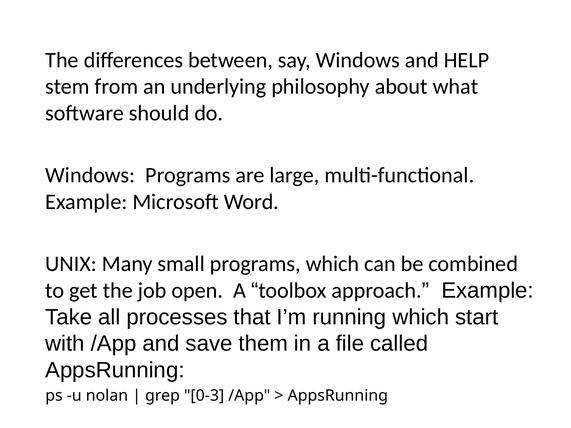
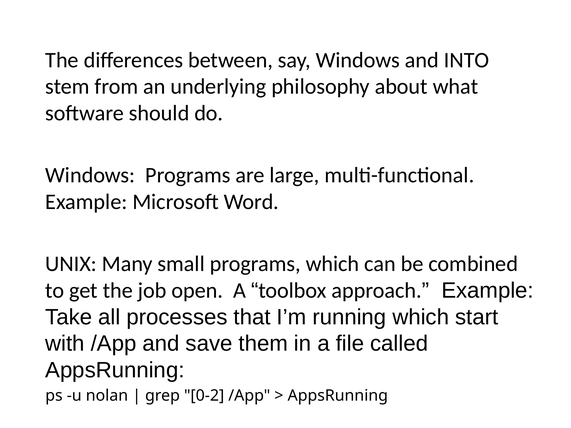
HELP: HELP -> INTO (467, 60)
0-3: 0-3 -> 0-2 (204, 396)
